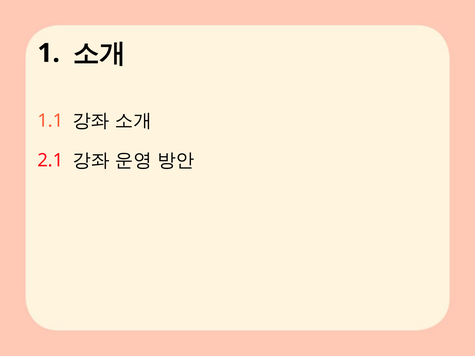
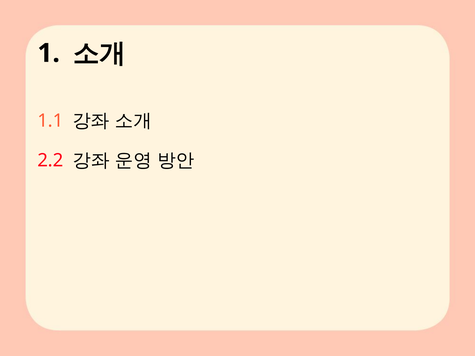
2.1: 2.1 -> 2.2 (50, 161)
